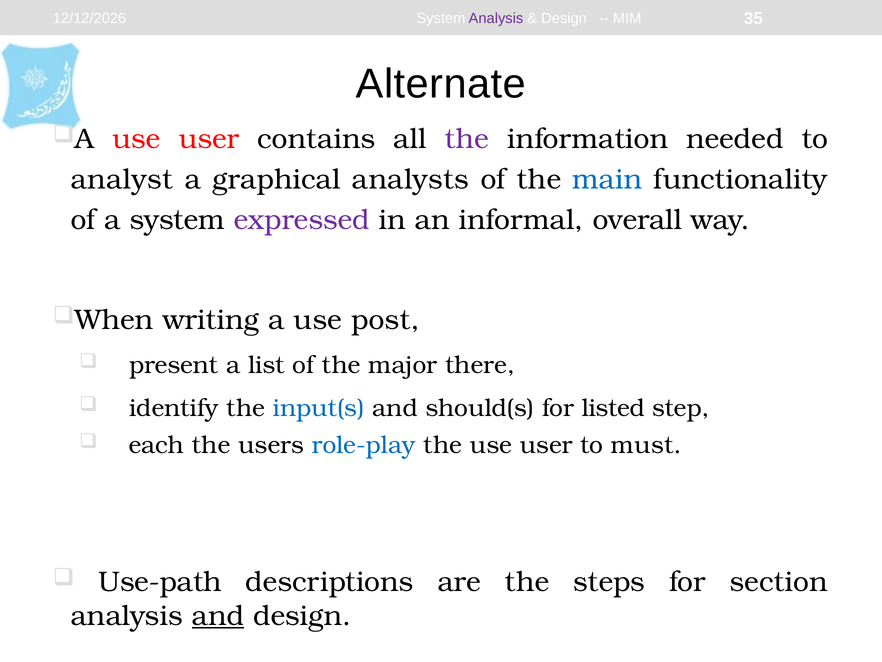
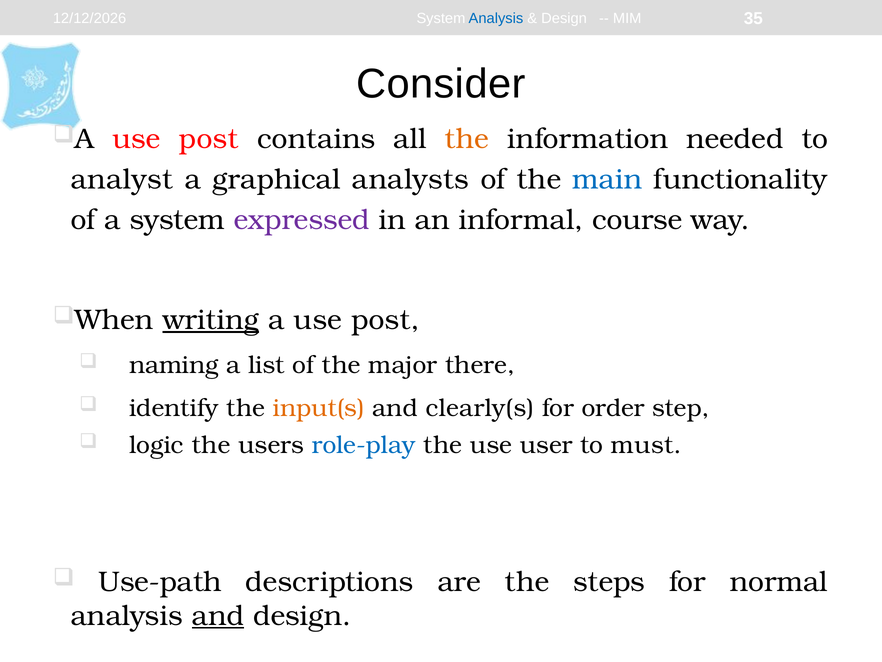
Analysis colour: purple -> blue (496, 19)
Alternate: Alternate -> Consider (441, 84)
user: user -> post (209, 139)
the colour: purple -> orange (467, 139)
overall: overall -> course (637, 220)
writing underline: none -> present (211, 320)
present: present -> naming (174, 365)
input(s colour: blue -> orange (319, 408)
should(s: should(s -> clearly(s (480, 408)
listed: listed -> order (613, 408)
each: each -> logic (156, 445)
section: section -> normal (779, 582)
